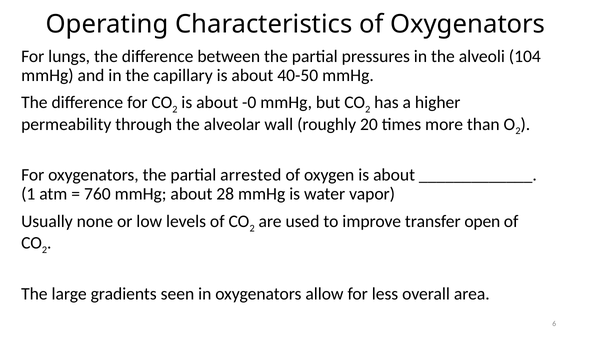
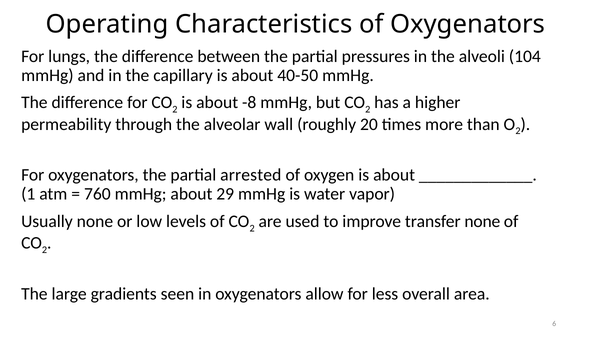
-0: -0 -> -8 (249, 103)
28: 28 -> 29 (225, 194)
transfer open: open -> none (482, 221)
